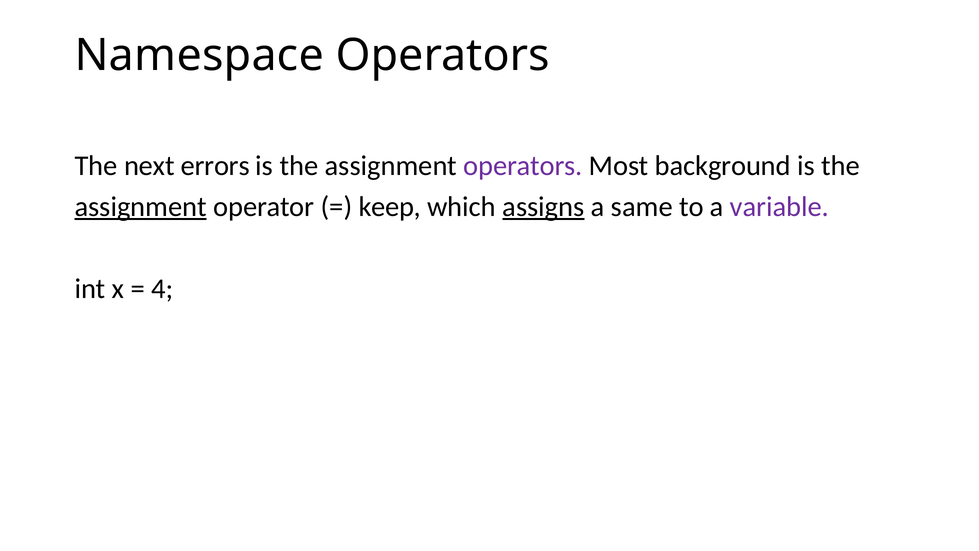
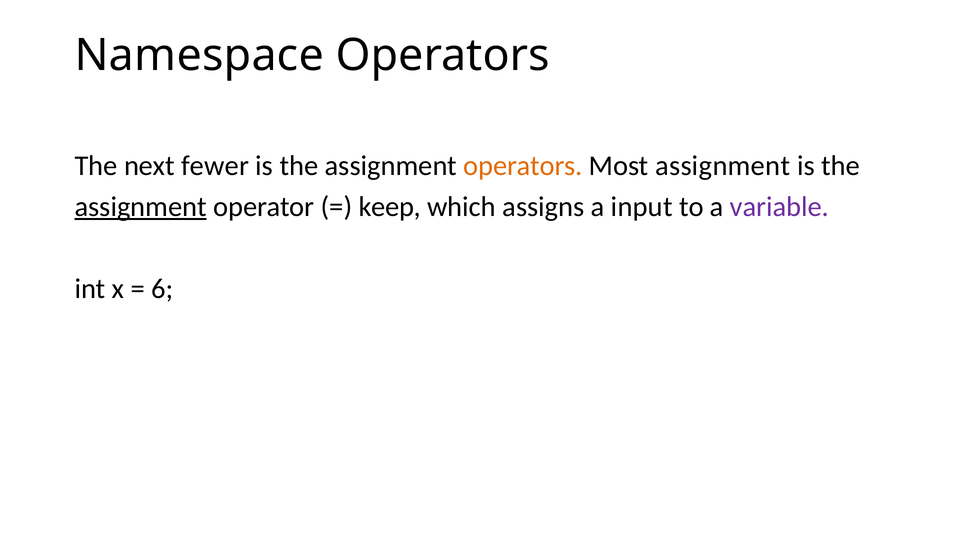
errors: errors -> fewer (215, 166)
operators colour: purple -> orange (523, 166)
Most background: background -> assignment (723, 166)
assigns underline: present -> none (543, 207)
same: same -> input (642, 207)
4: 4 -> 6 (162, 289)
